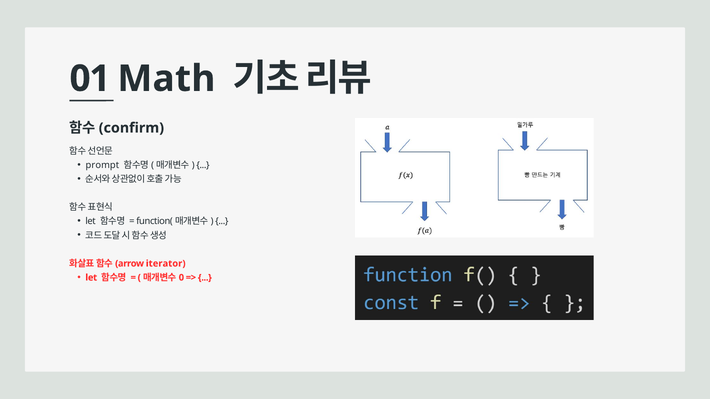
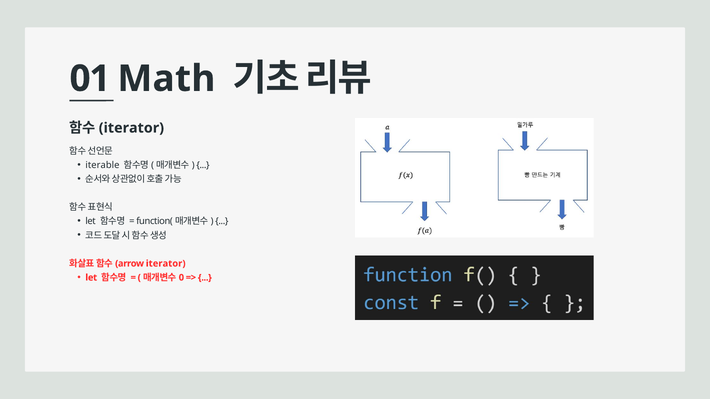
confirm: confirm -> iterator (131, 128)
prompt: prompt -> iterable (102, 165)
